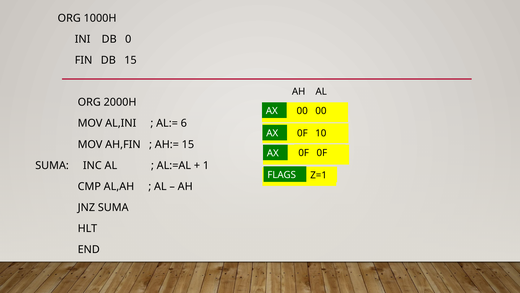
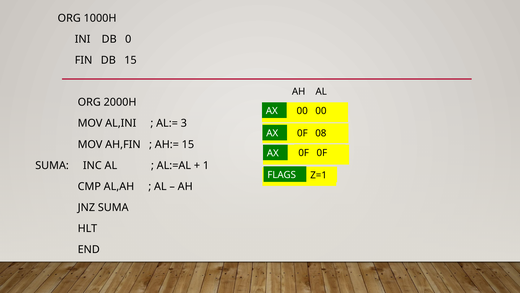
6: 6 -> 3 (184, 123)
10: 10 -> 08 (321, 133)
